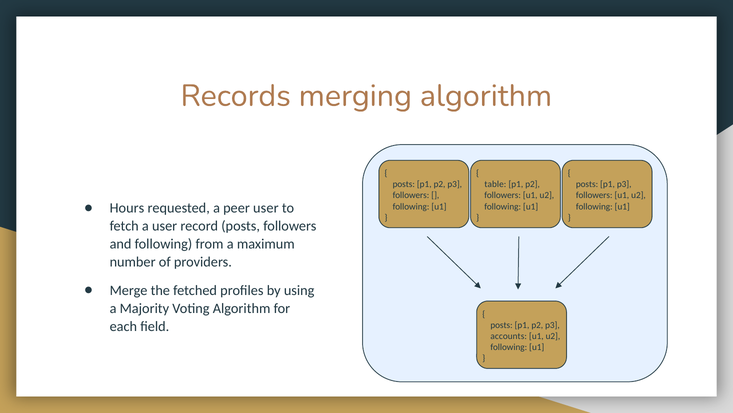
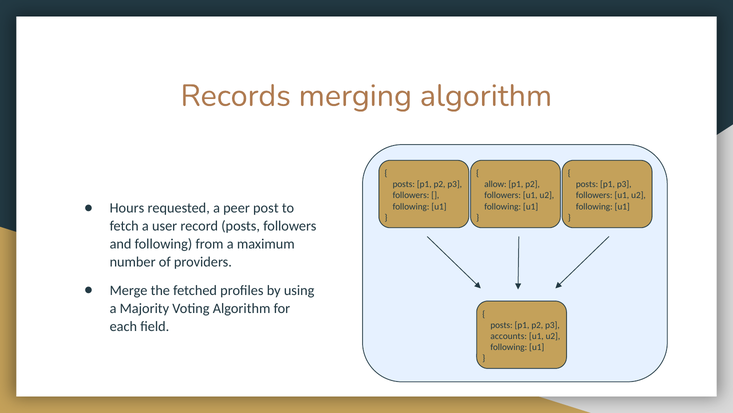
table: table -> allow (495, 184)
peer user: user -> post (266, 208)
